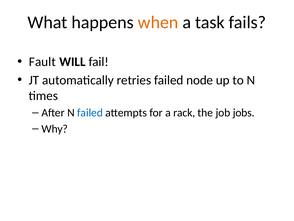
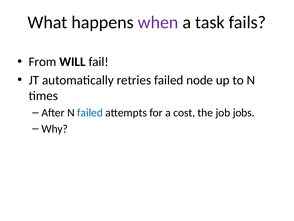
when colour: orange -> purple (158, 22)
Fault: Fault -> From (42, 62)
rack: rack -> cost (184, 113)
